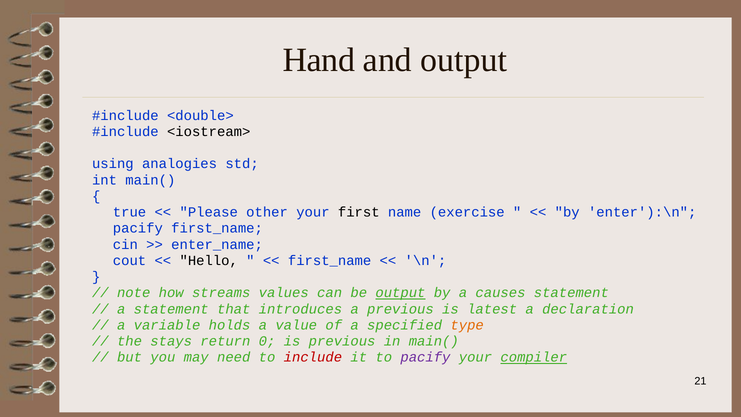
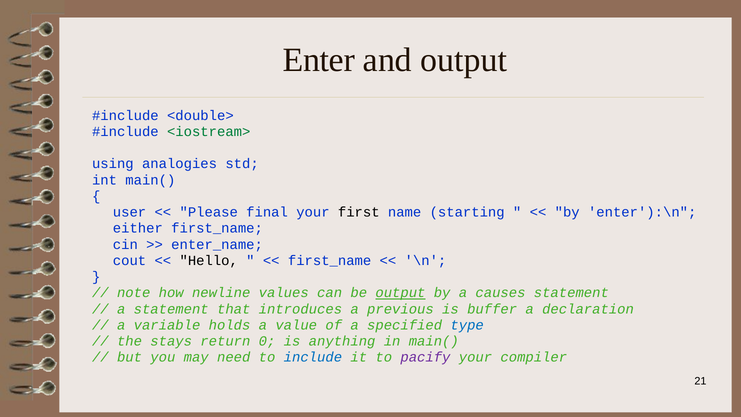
Hand: Hand -> Enter (319, 60)
<iostream> colour: black -> green (209, 132)
true: true -> user (130, 212)
other: other -> final (267, 212)
exercise: exercise -> starting (467, 212)
pacify: pacify -> either (138, 228)
streams: streams -> newline (221, 293)
latest: latest -> buffer (492, 309)
type colour: orange -> blue (467, 325)
is previous: previous -> anything (342, 341)
include colour: red -> blue (313, 357)
compiler underline: present -> none (534, 357)
